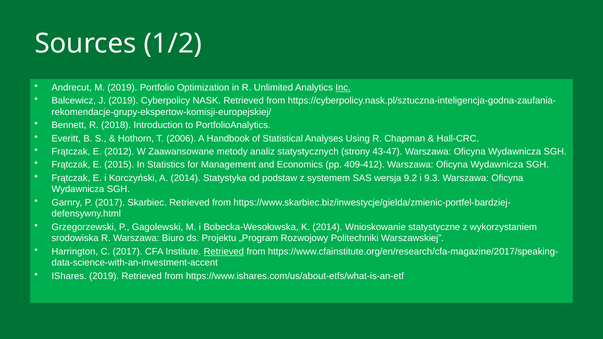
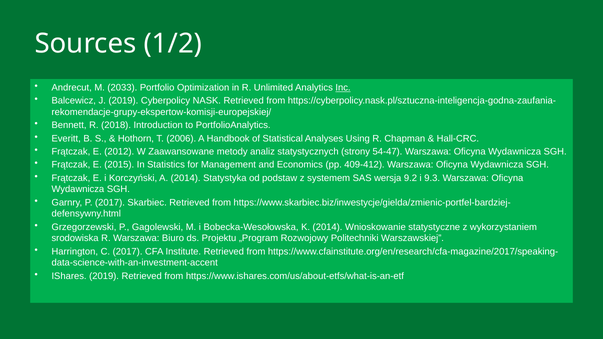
M 2019: 2019 -> 2033 (122, 88)
43-47: 43-47 -> 54-47 (387, 152)
Retrieved underline: present -> none (224, 252)
